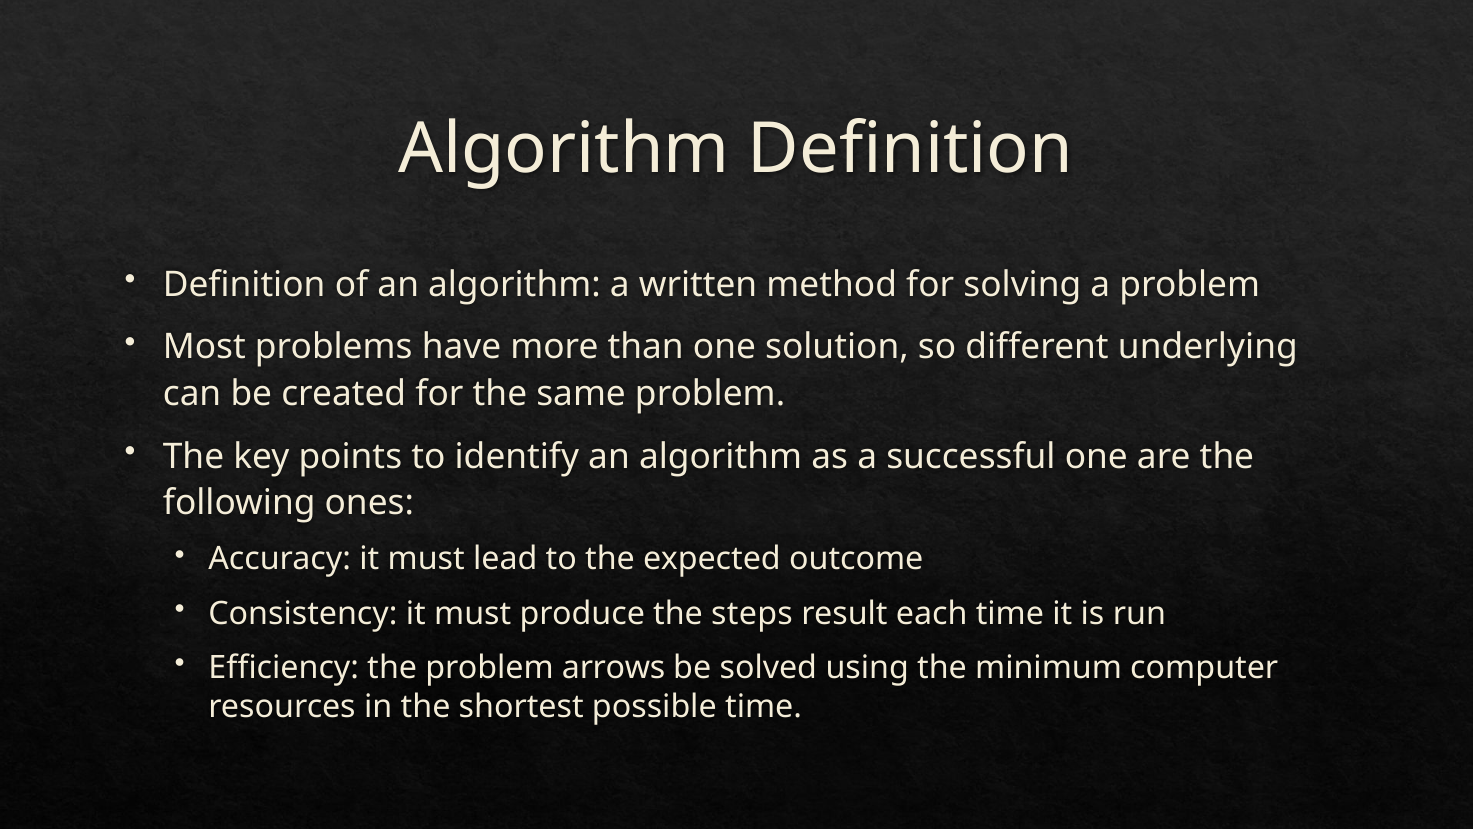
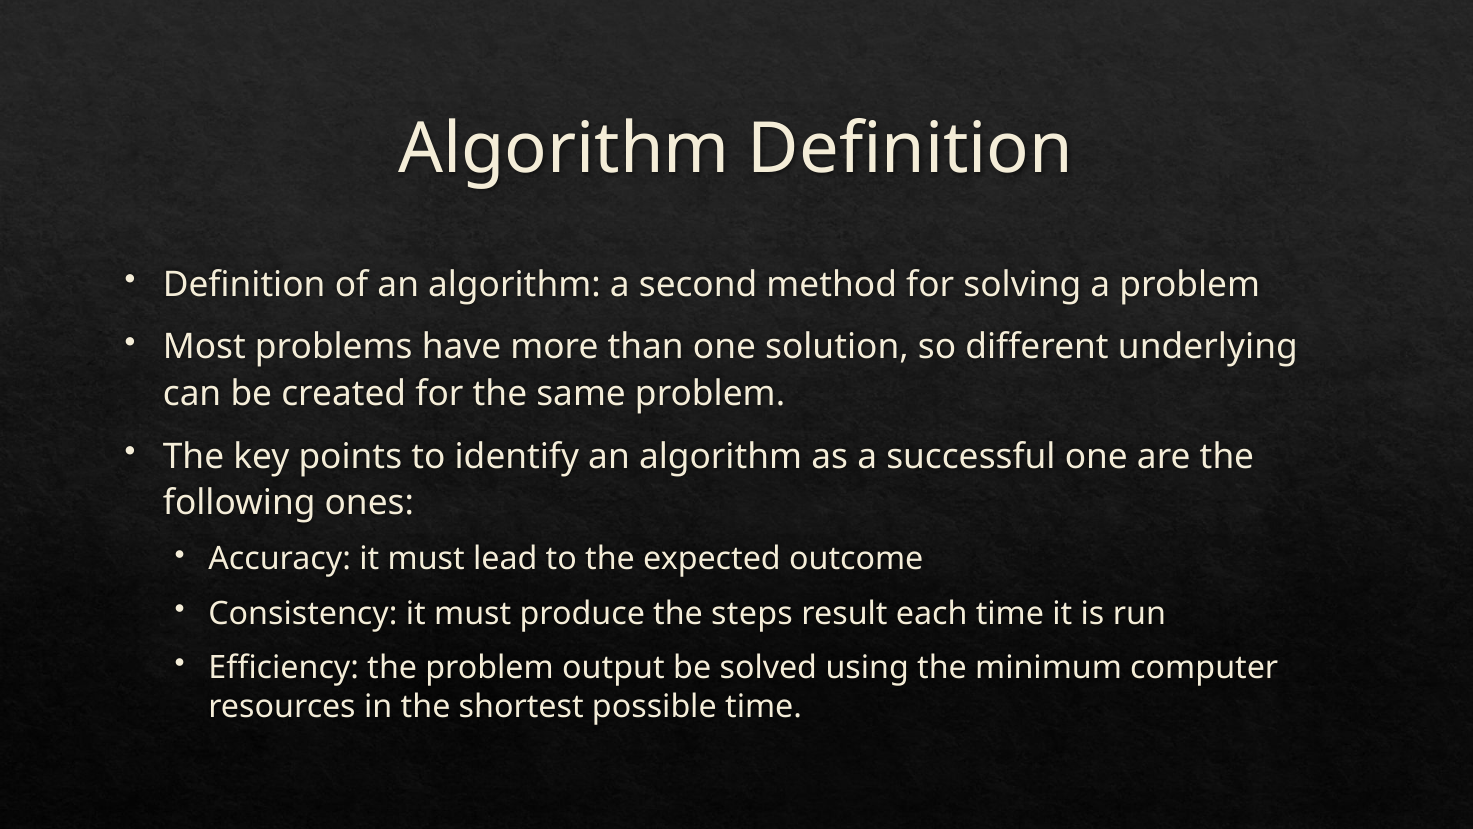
written: written -> second (698, 284)
arrows: arrows -> output (613, 668)
